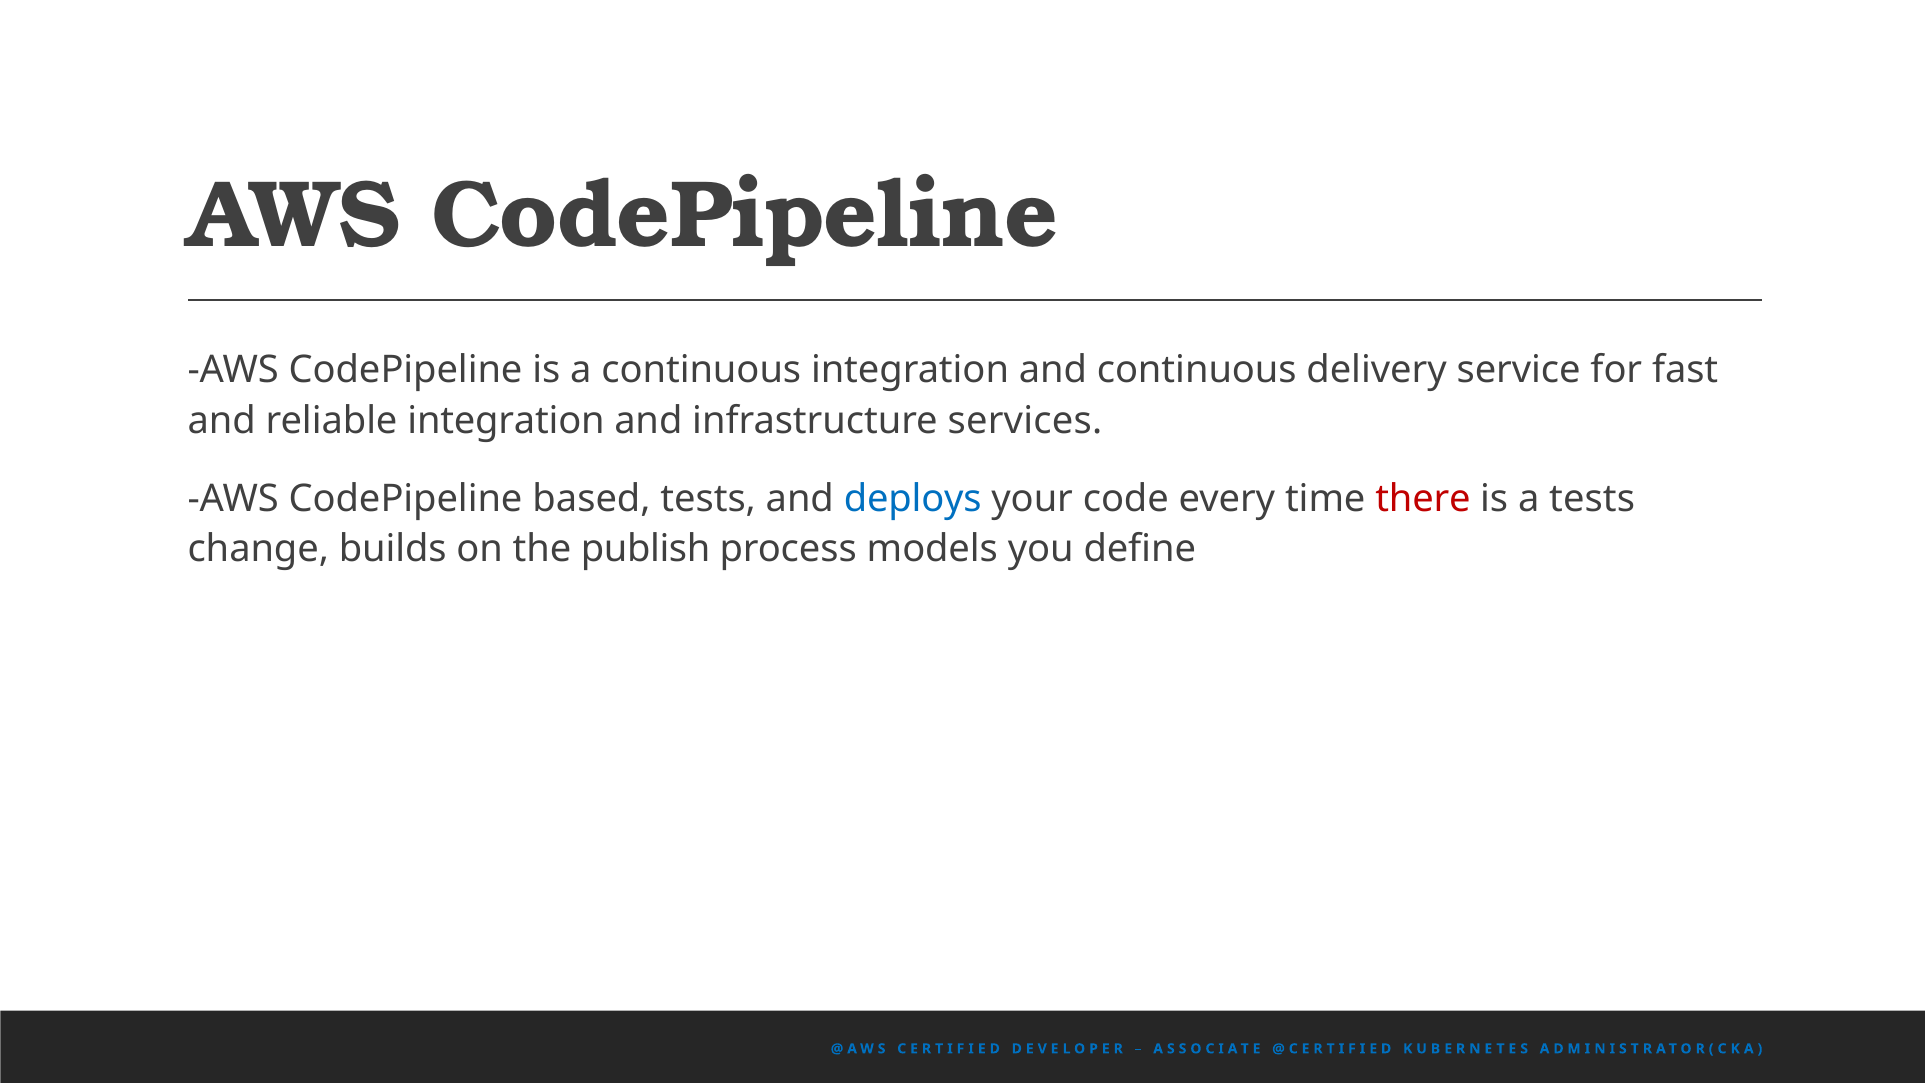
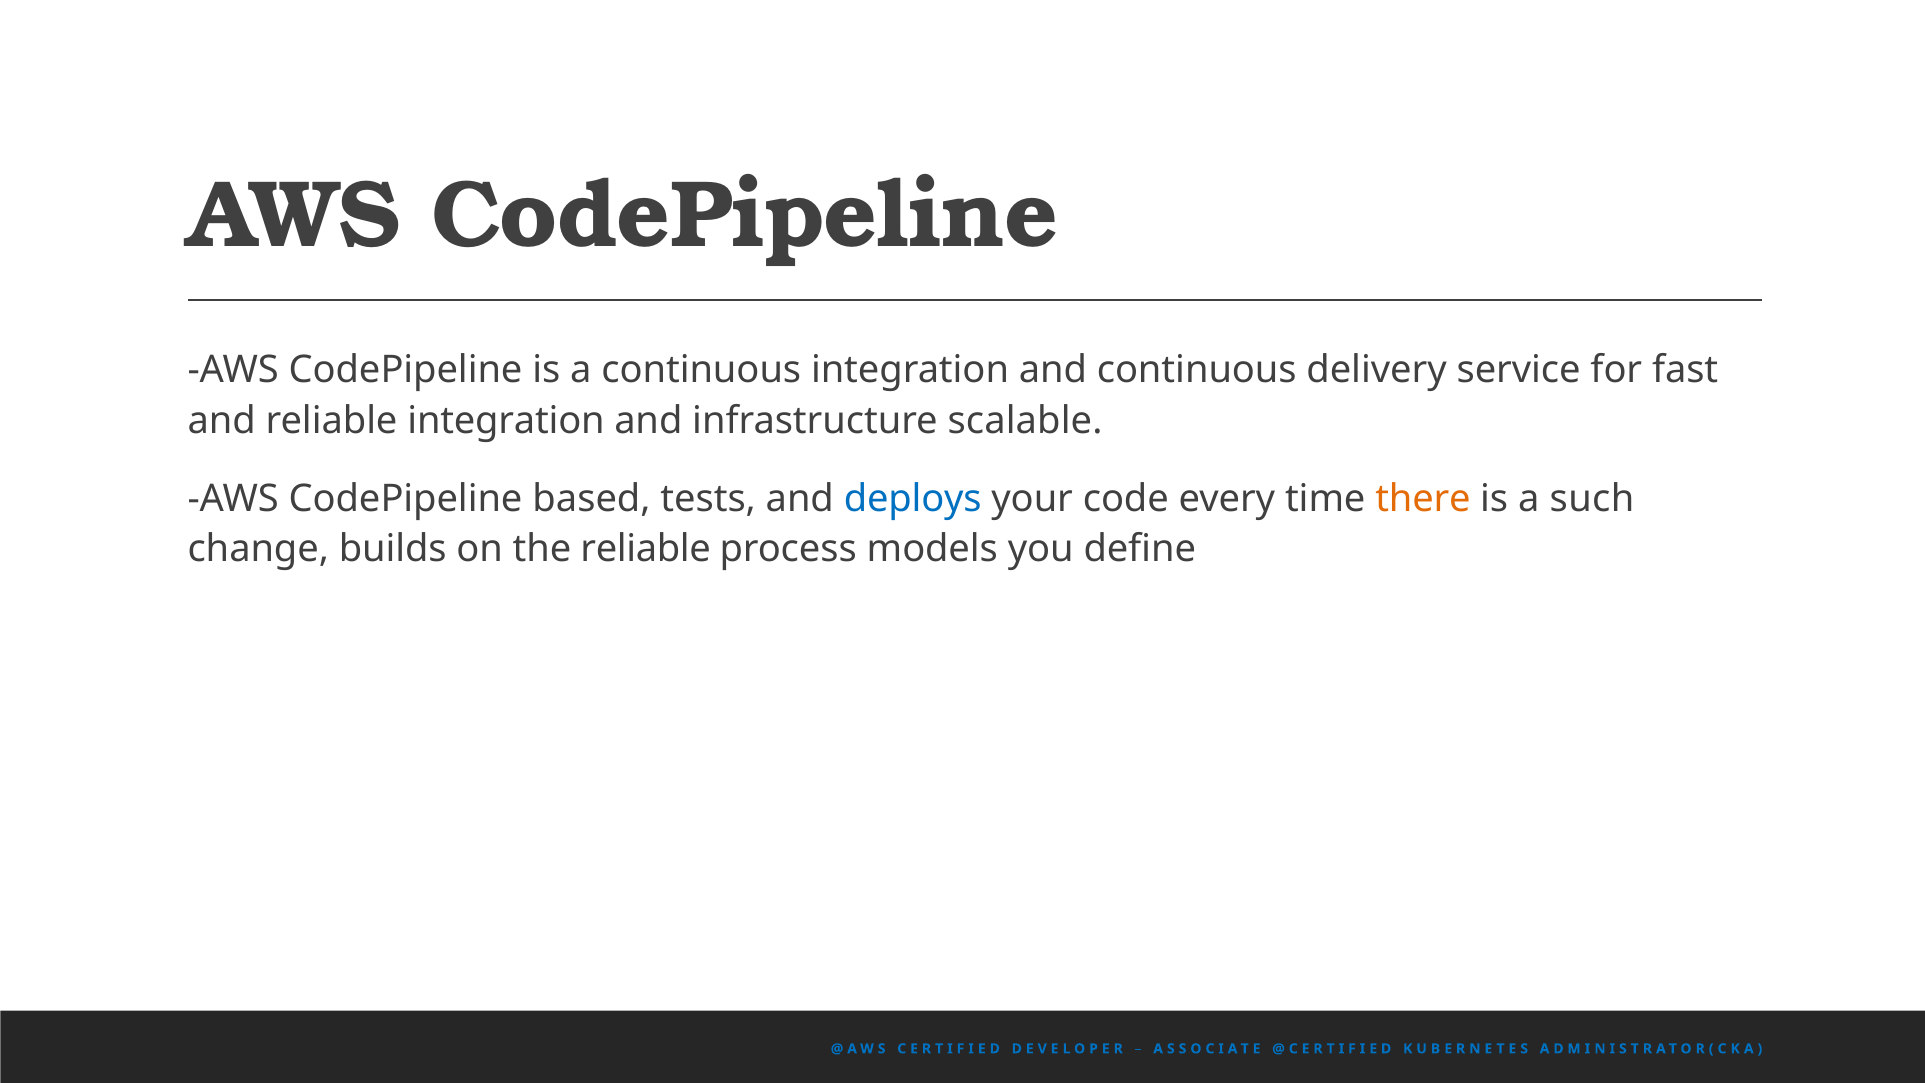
services: services -> scalable (1025, 420)
there colour: red -> orange (1423, 499)
a tests: tests -> such (1592, 499)
the publish: publish -> reliable (646, 549)
